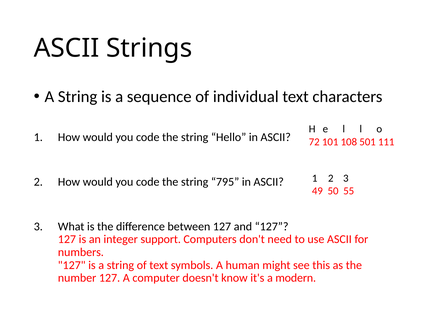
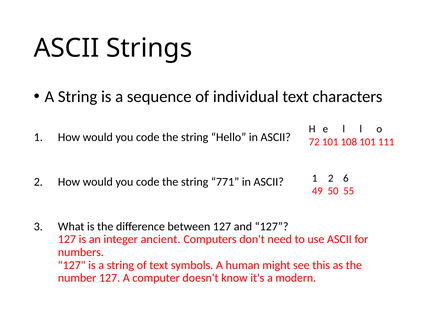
108 501: 501 -> 101 (368, 142)
2 3: 3 -> 6 (346, 178)
795: 795 -> 771 (225, 182)
support: support -> ancient (161, 239)
